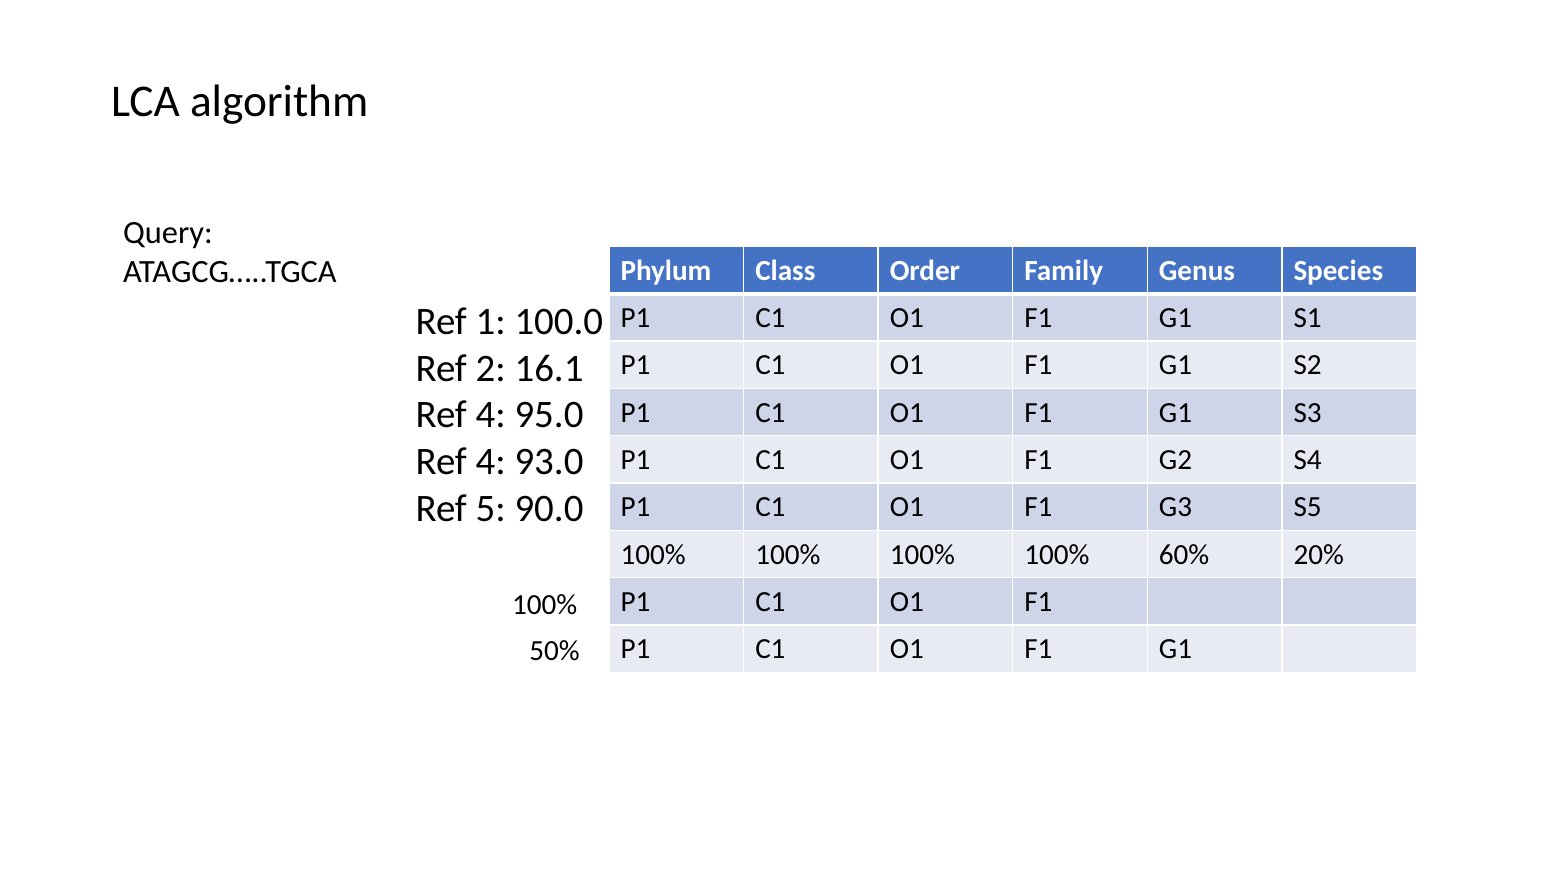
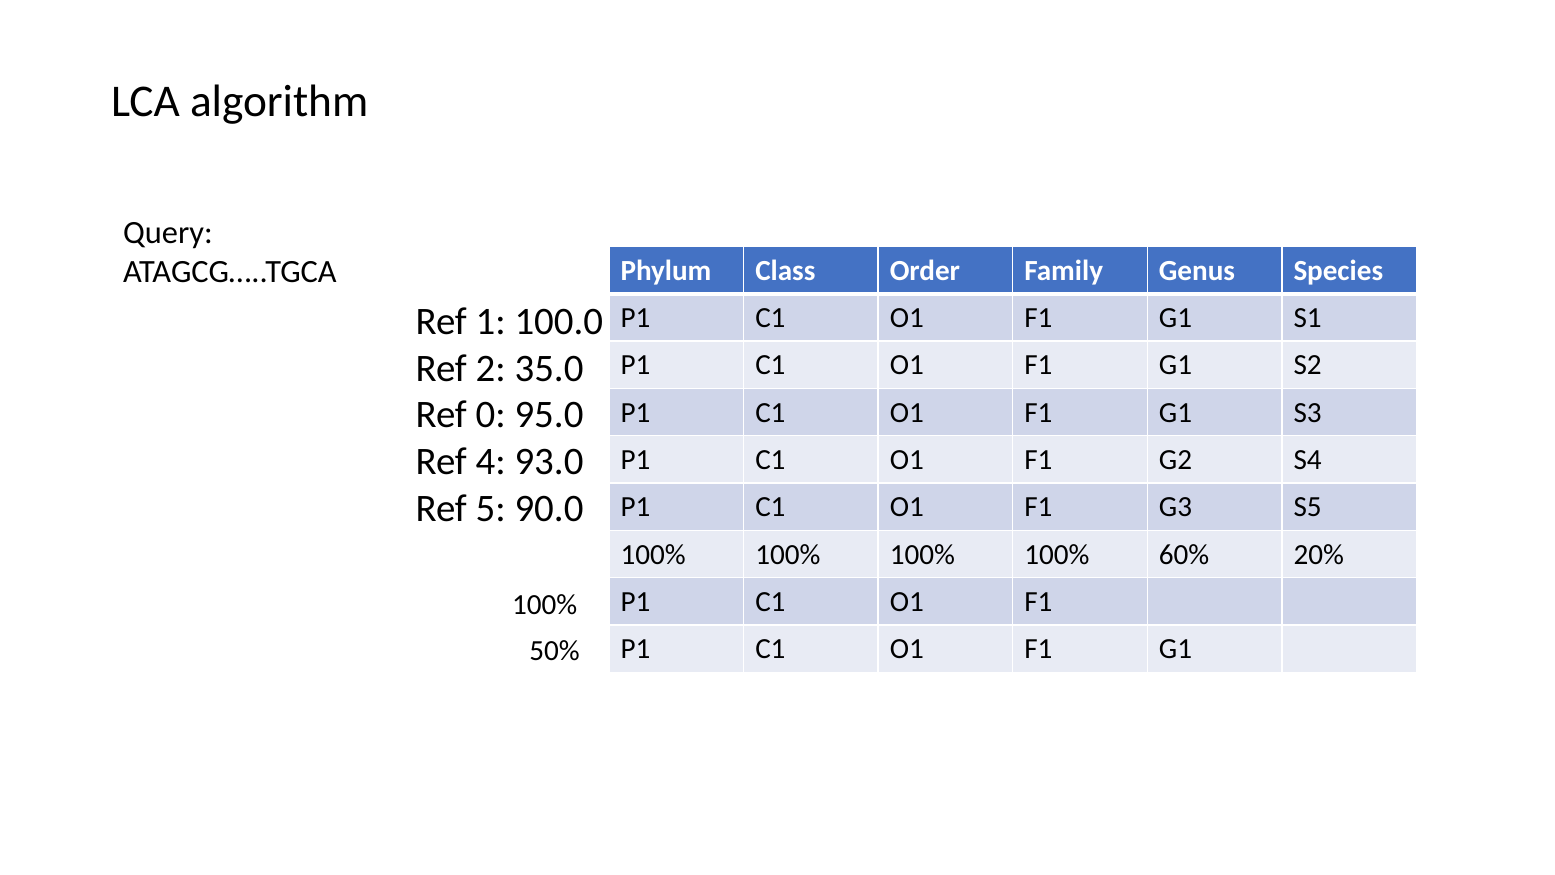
16.1: 16.1 -> 35.0 (549, 368)
4: 4 -> 0 (491, 415)
